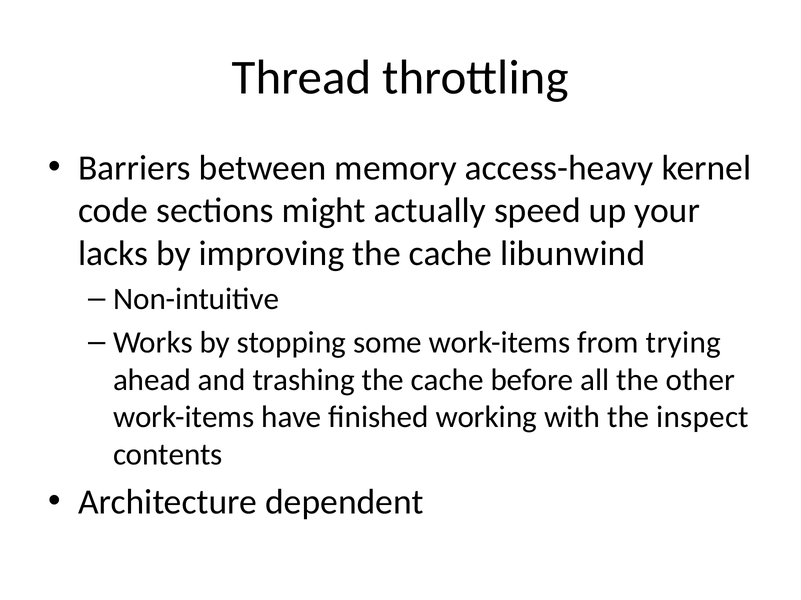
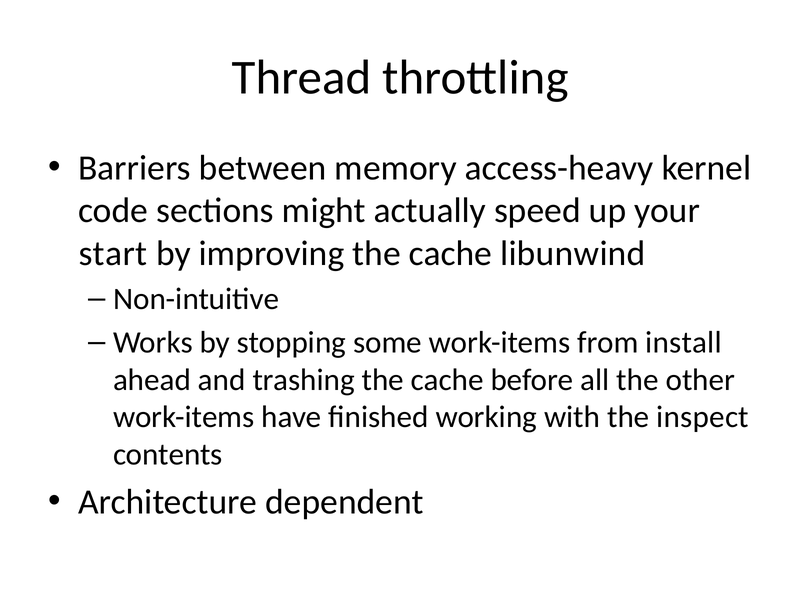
lacks: lacks -> start (113, 254)
trying: trying -> install (684, 343)
